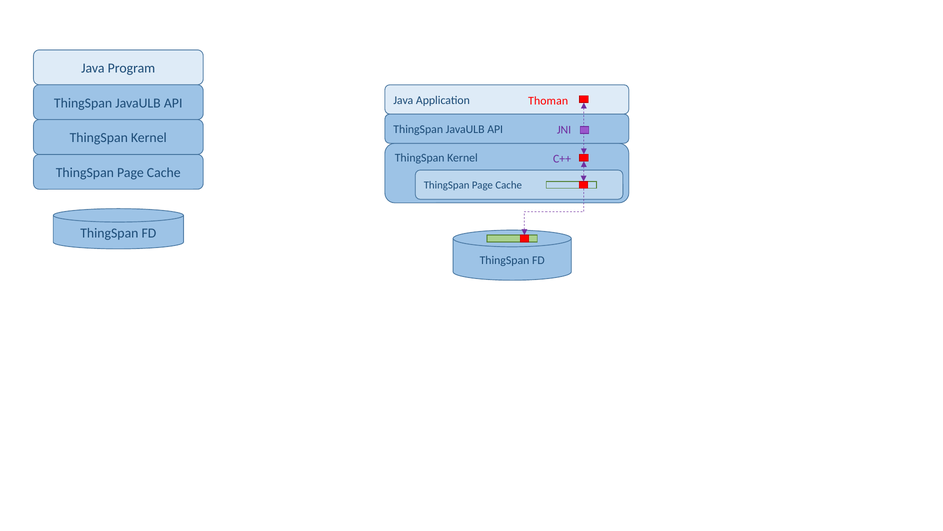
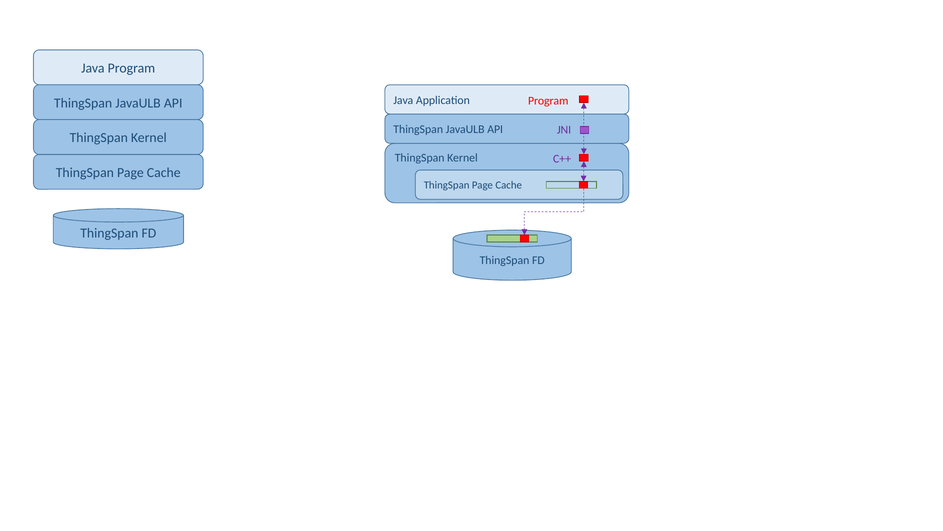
Application Thoman: Thoman -> Program (548, 101)
